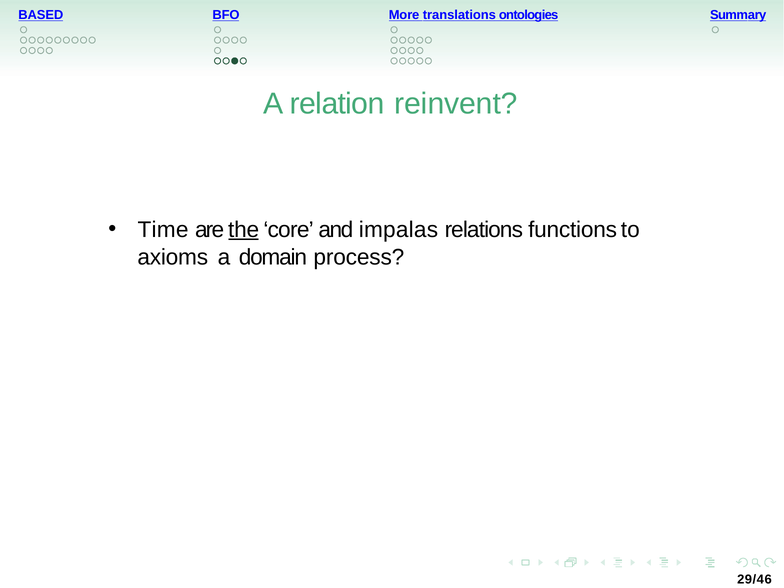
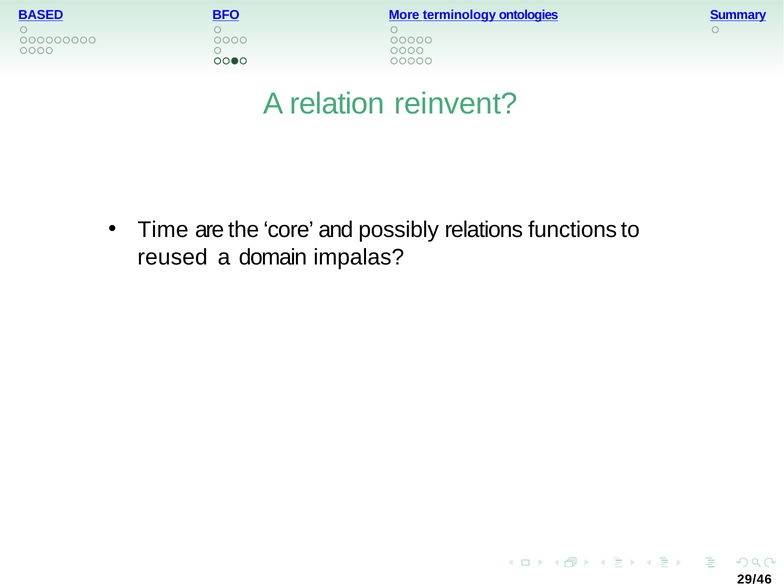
translations: translations -> terminology (459, 15)
the underline: present -> none (244, 230)
impalas: impalas -> possibly (399, 230)
axioms: axioms -> reused (173, 257)
process: process -> impalas (359, 257)
